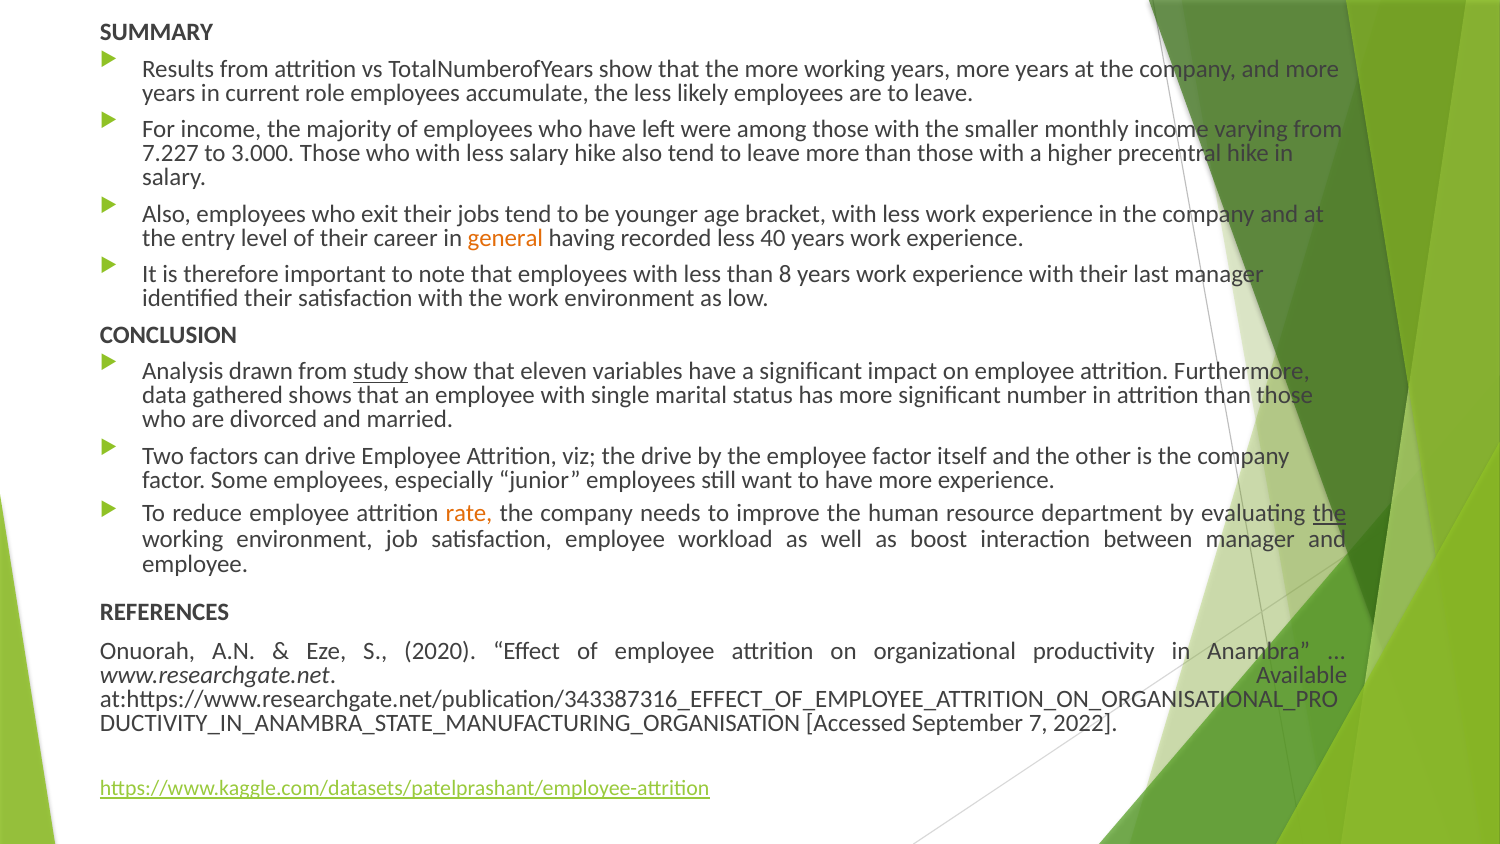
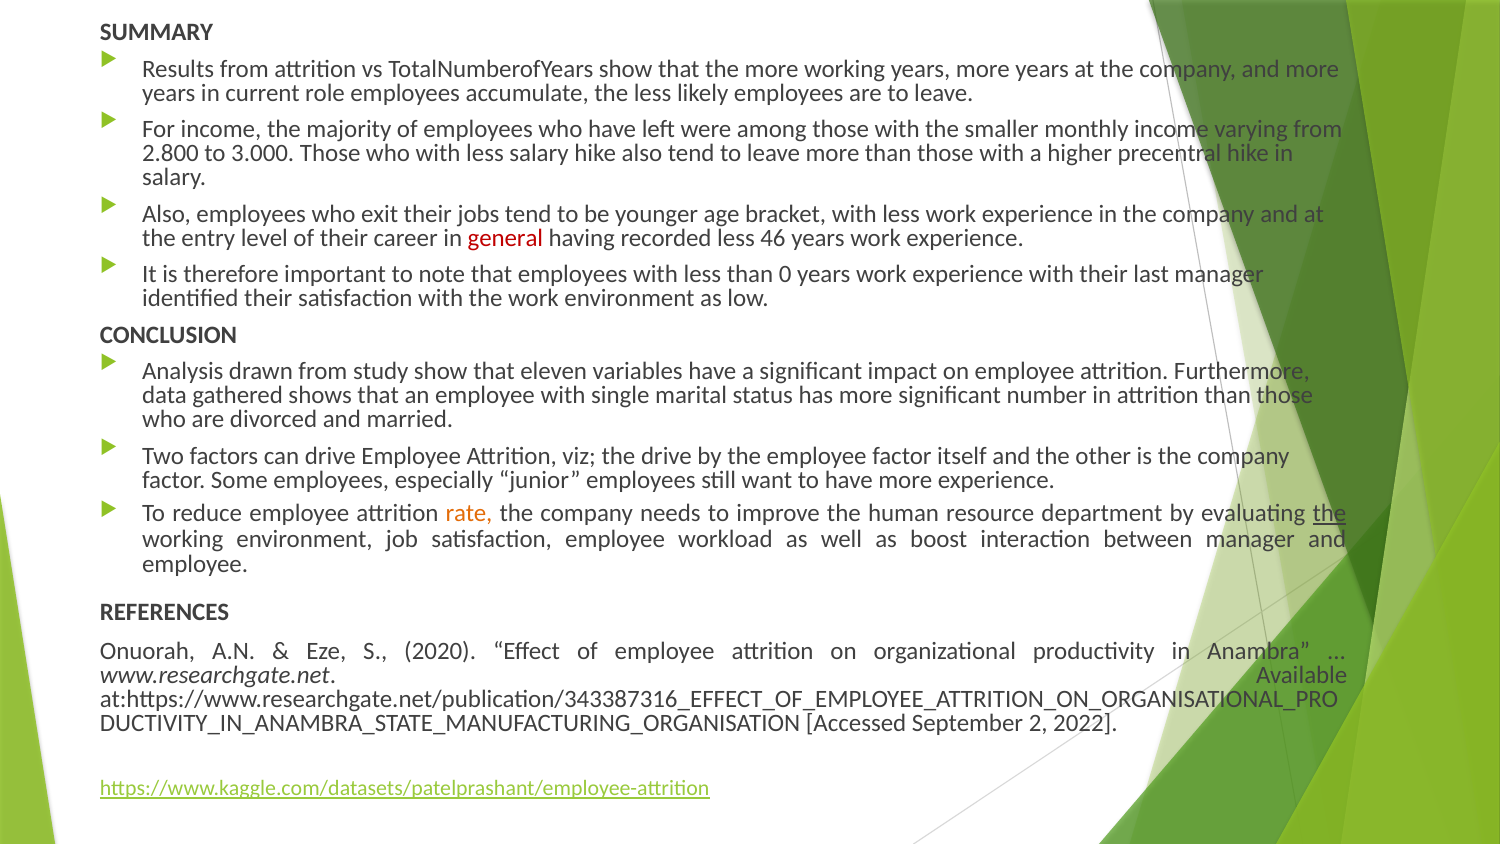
7.227: 7.227 -> 2.800 (170, 154)
general colour: orange -> red (505, 238)
40: 40 -> 46 (773, 238)
8: 8 -> 0 (785, 275)
study underline: present -> none (381, 372)
7: 7 -> 2 (1038, 724)
